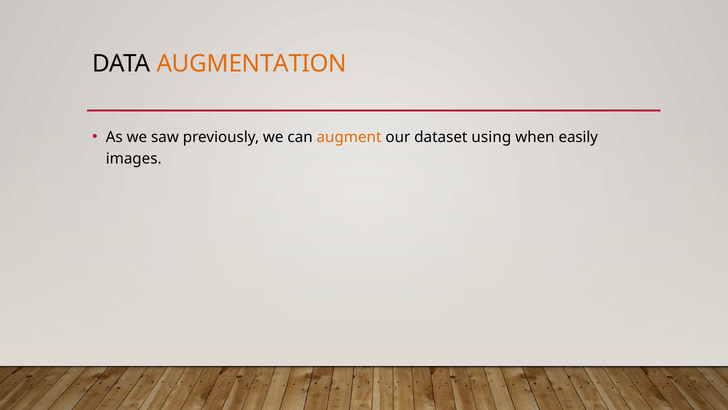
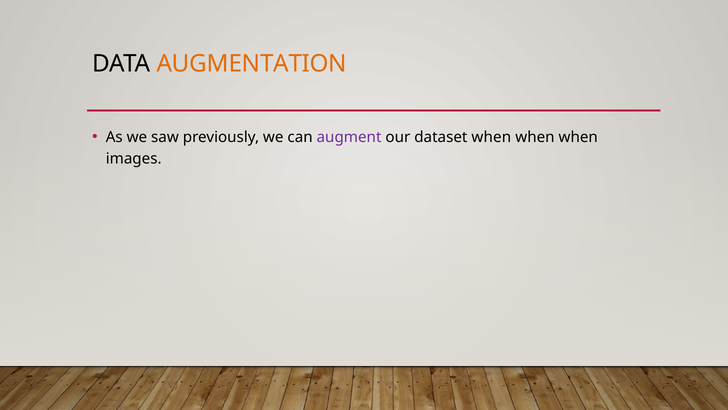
augment colour: orange -> purple (349, 137)
dataset using: using -> when (491, 137)
easily: easily -> when (578, 137)
